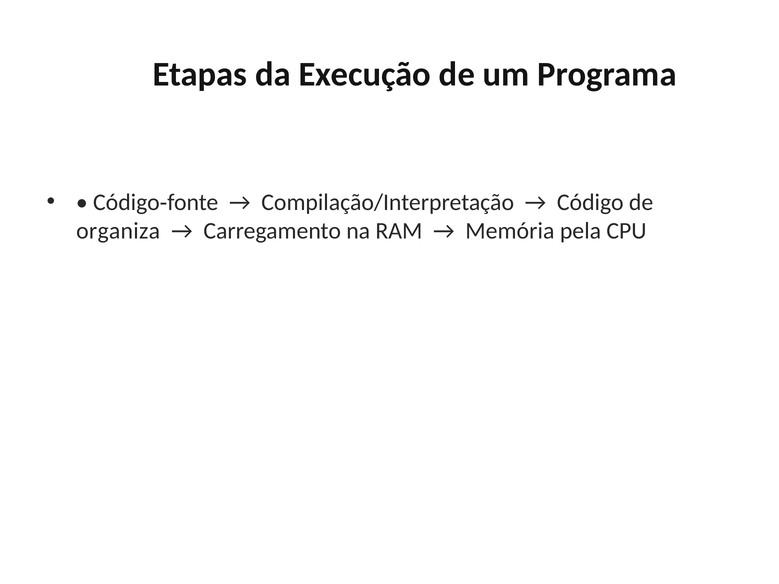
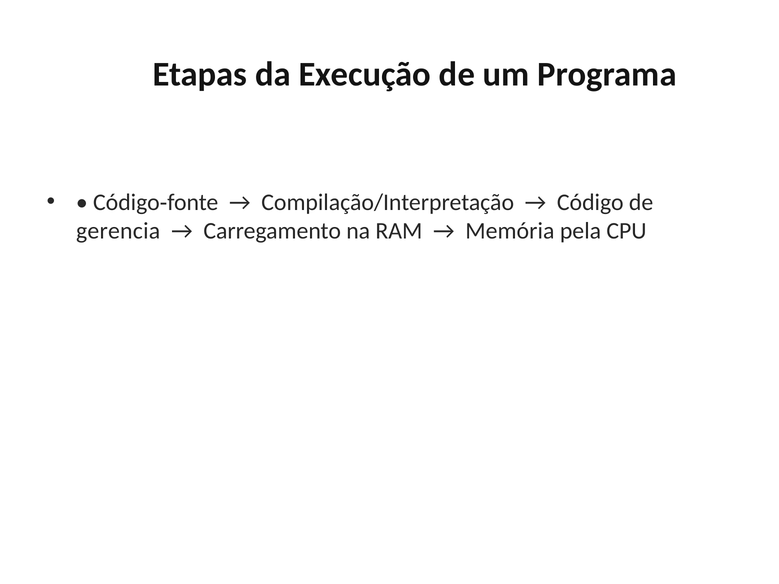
organiza: organiza -> gerencia (118, 231)
